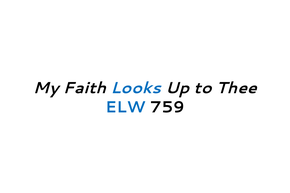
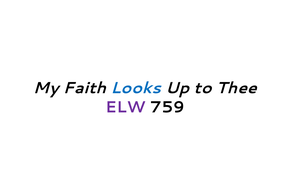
ELW colour: blue -> purple (125, 107)
